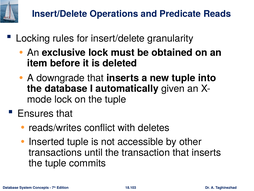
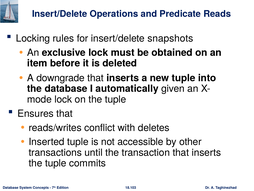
granularity: granularity -> snapshots (170, 38)
